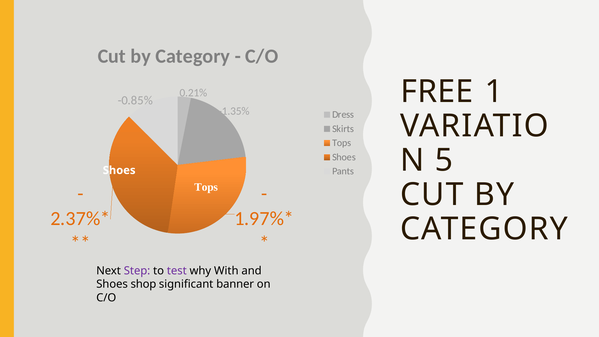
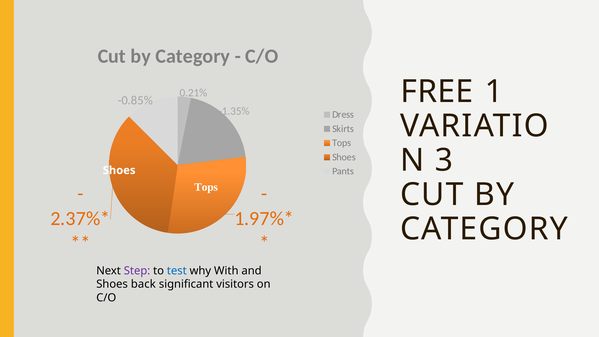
5: 5 -> 3 (444, 160)
test colour: purple -> blue (177, 271)
shop: shop -> back (143, 284)
banner: banner -> visitors (235, 284)
